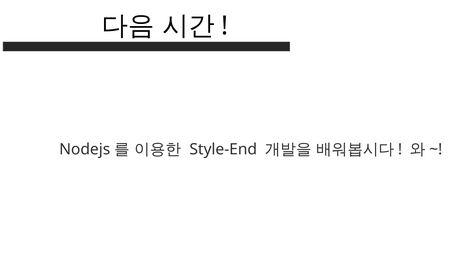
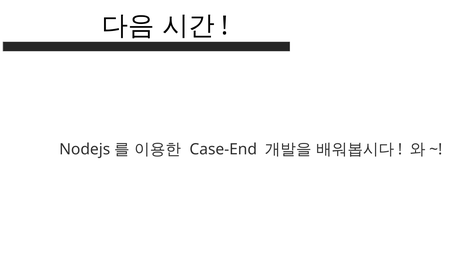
Style-End: Style-End -> Case-End (223, 149)
